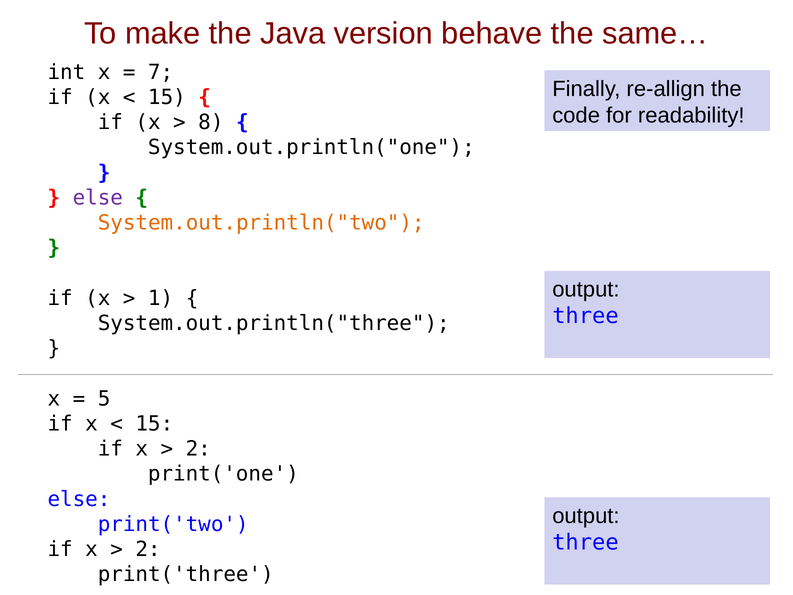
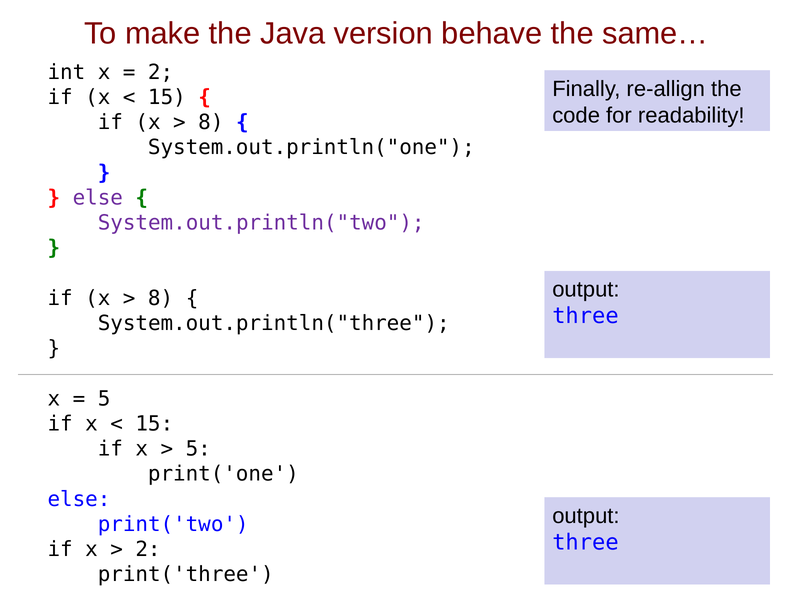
7: 7 -> 2 (161, 72)
System.out.println("two colour: orange -> purple (261, 223)
1: 1 -> 8 (161, 298)
2: 2 -> 5 (198, 449)
